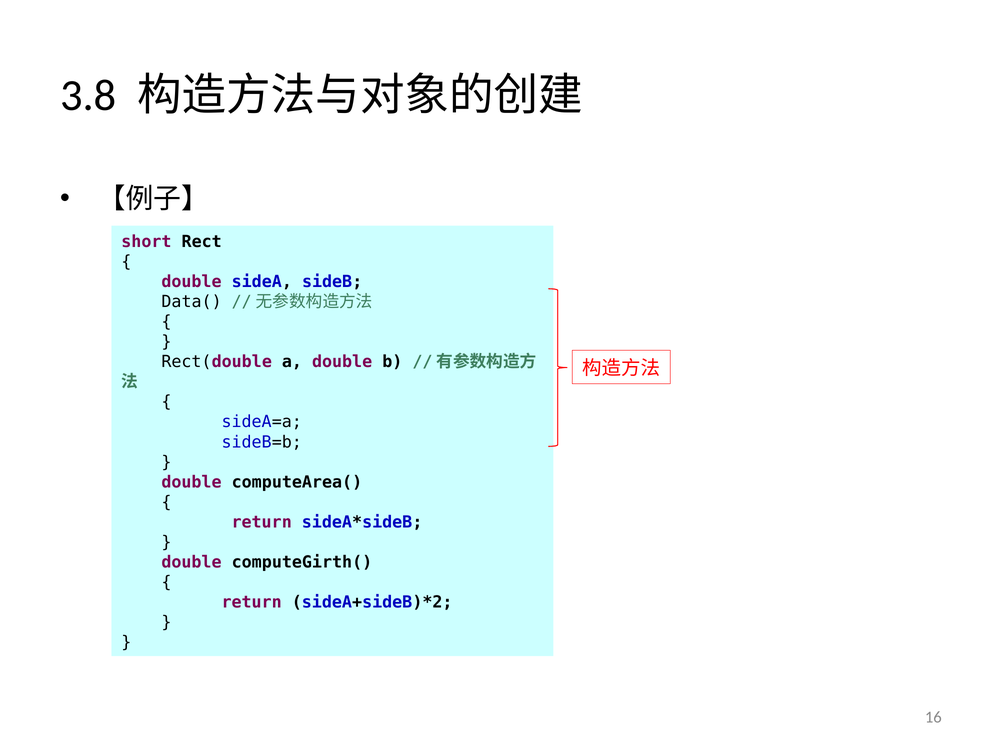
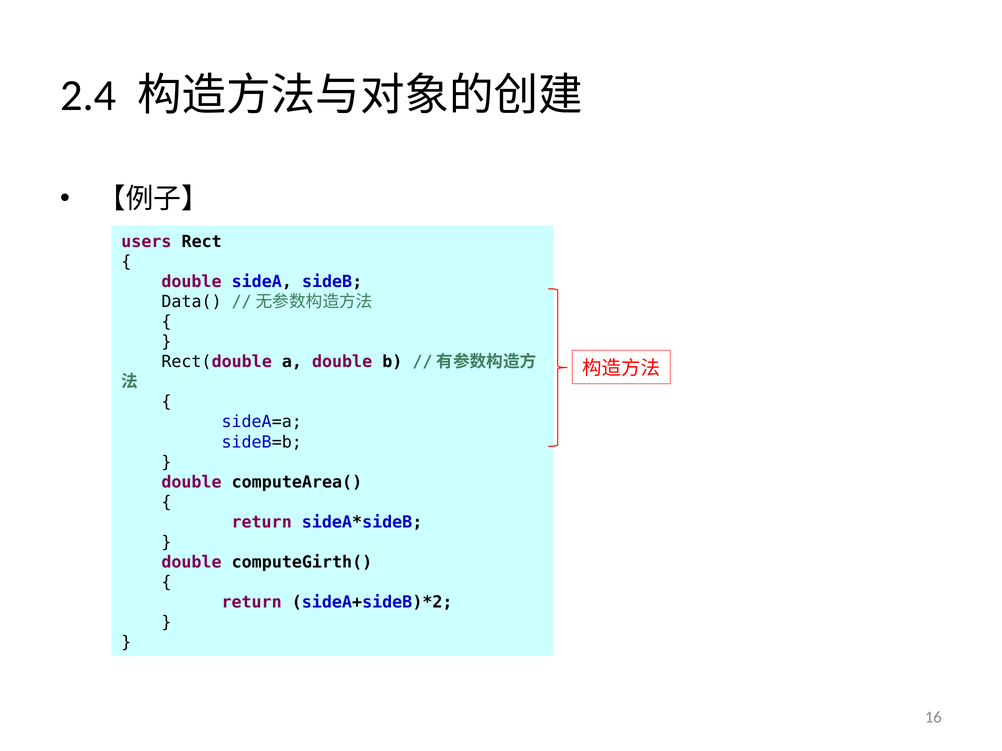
3.8: 3.8 -> 2.4 (88, 96)
short: short -> users (146, 242)
